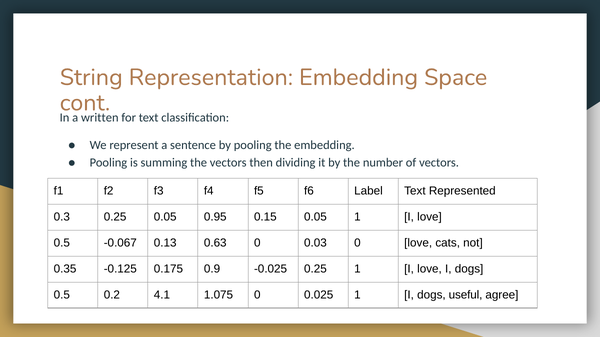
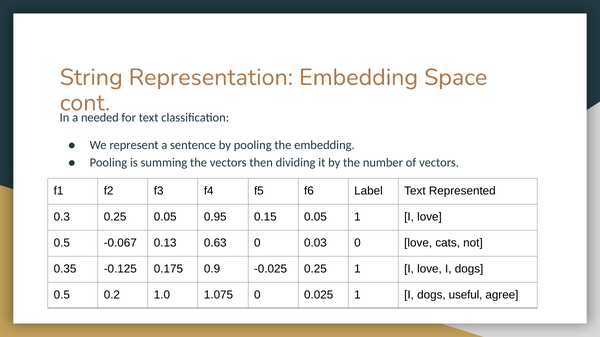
written: written -> needed (100, 118)
4.1: 4.1 -> 1.0 (162, 295)
